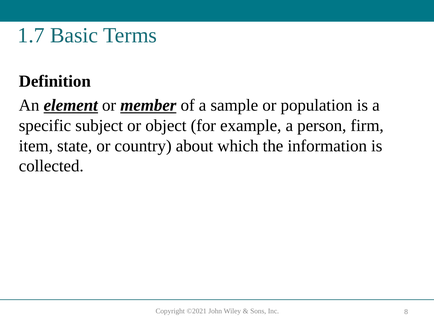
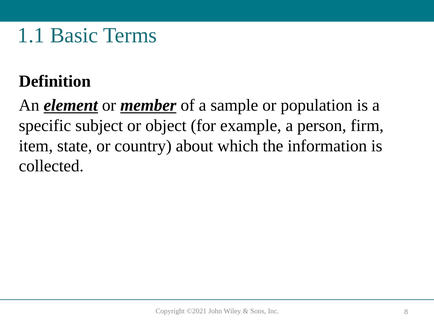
1.7: 1.7 -> 1.1 (31, 35)
